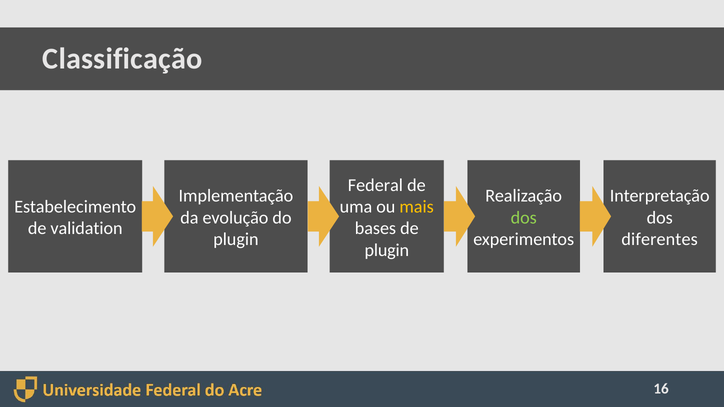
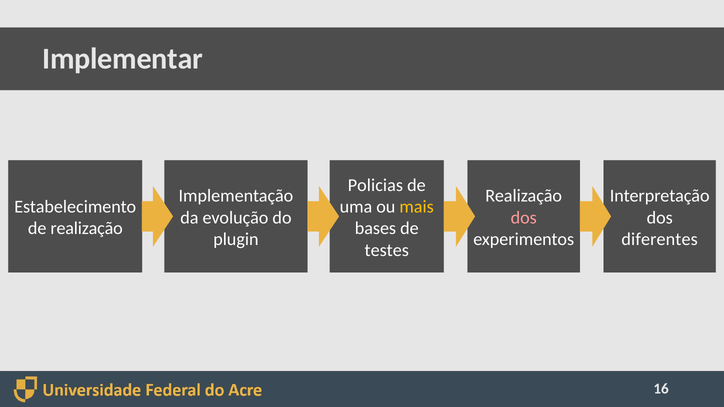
Classificação: Classificação -> Implementar (123, 59)
Federal: Federal -> Policias (375, 185)
dos colour: light green -> pink (524, 218)
de validation: validation -> realização (87, 229)
plugin: plugin -> testes (387, 250)
